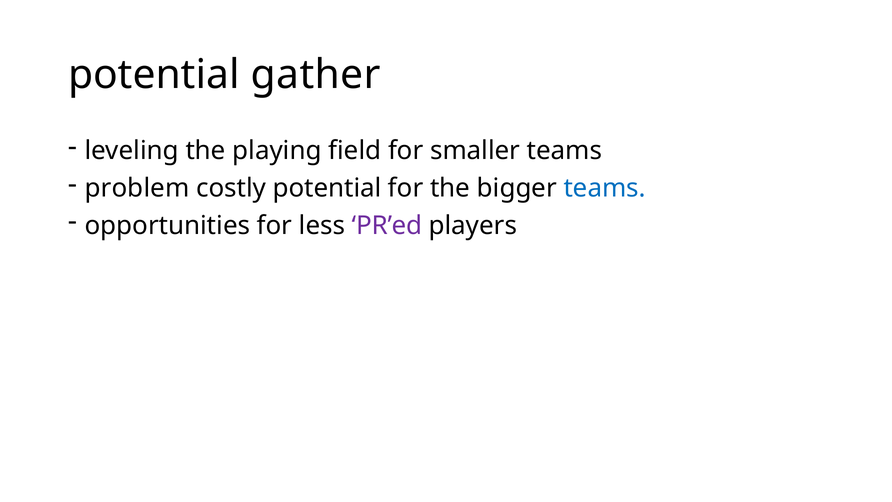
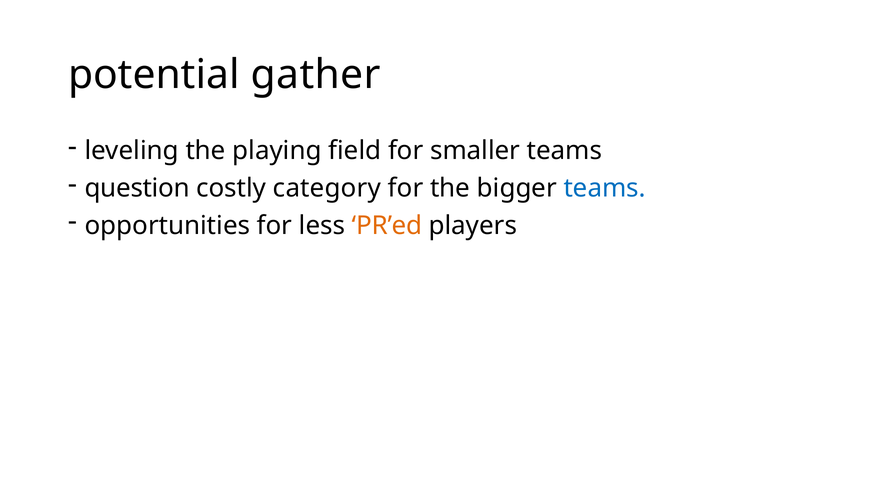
problem: problem -> question (137, 188)
costly potential: potential -> category (327, 188)
PR’ed colour: purple -> orange (387, 226)
